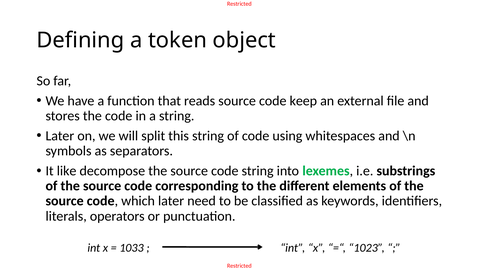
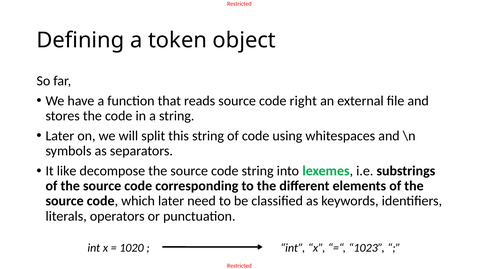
keep: keep -> right (303, 101)
1033: 1033 -> 1020 (132, 248)
